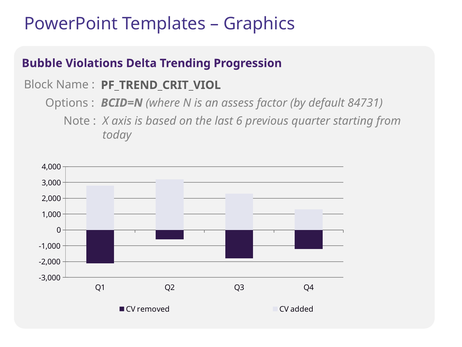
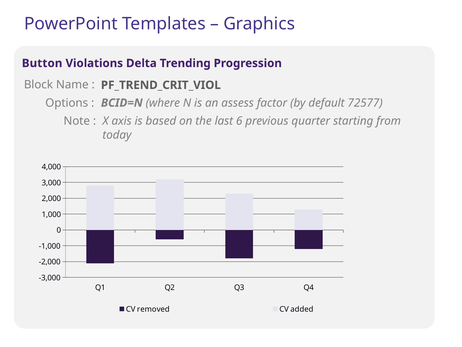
Bubble: Bubble -> Button (42, 63)
84731: 84731 -> 72577 (365, 103)
